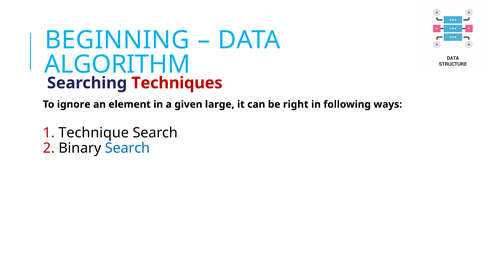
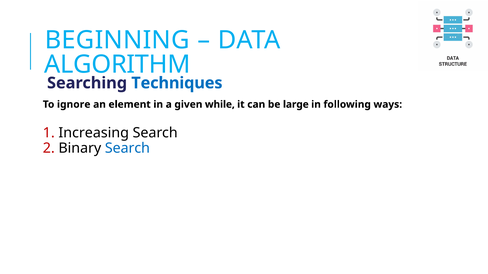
Techniques colour: red -> blue (177, 83)
large: large -> while (220, 105)
right: right -> large (296, 105)
Technique: Technique -> Increasing (94, 133)
